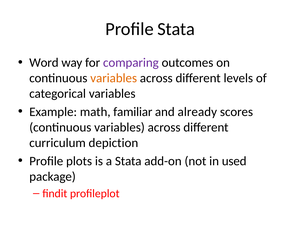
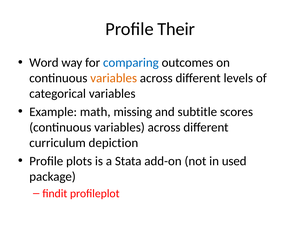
Profile Stata: Stata -> Their (176, 29)
comparing colour: purple -> blue (131, 63)
familiar: familiar -> missing (133, 112)
already: already -> subtitle (197, 112)
